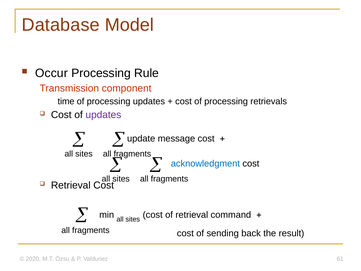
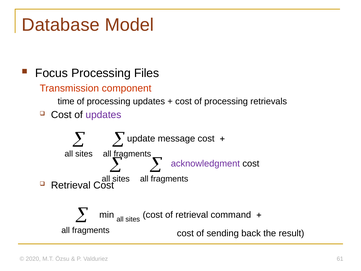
Occur: Occur -> Focus (52, 73)
Rule: Rule -> Files (147, 73)
acknowledgment colour: blue -> purple (205, 163)
